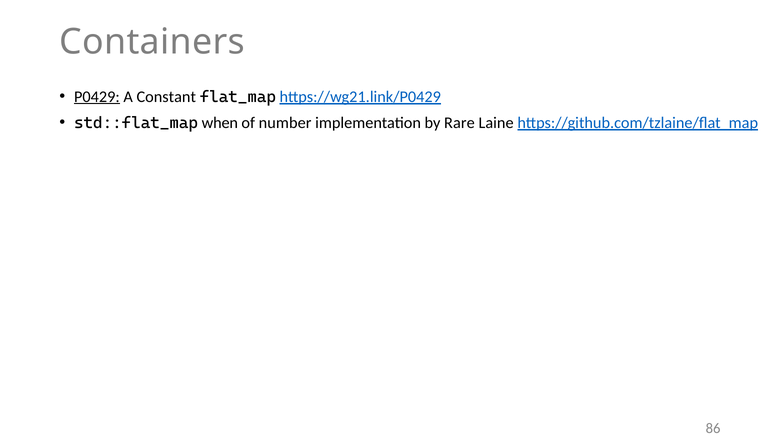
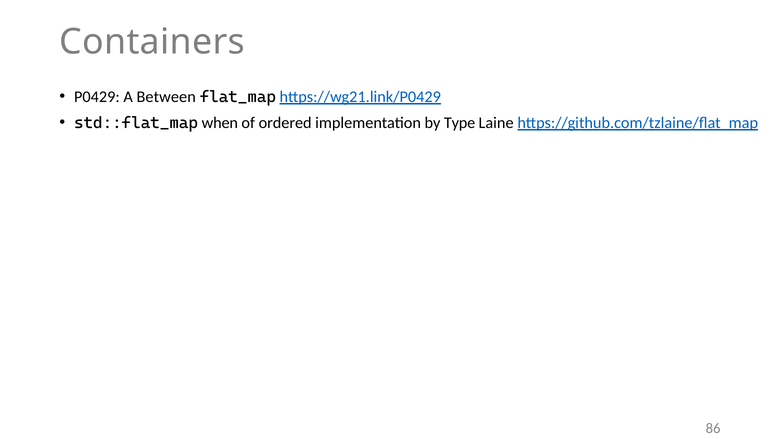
P0429 underline: present -> none (97, 97)
Constant: Constant -> Between (166, 97)
number: number -> ordered (285, 123)
Rare: Rare -> Type (460, 123)
